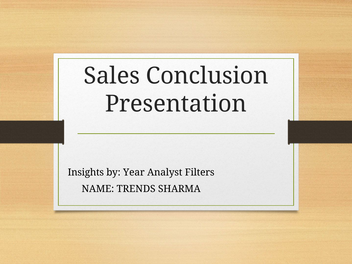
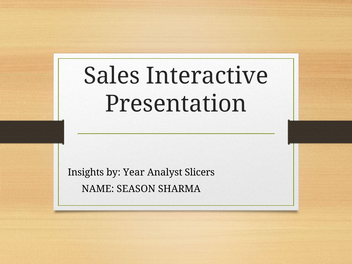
Conclusion: Conclusion -> Interactive (207, 76)
Filters: Filters -> Slicers (200, 172)
TRENDS: TRENDS -> SEASON (136, 189)
